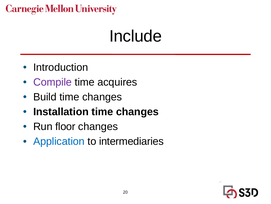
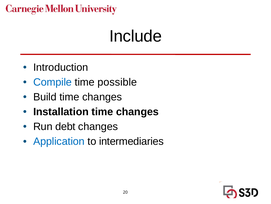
Compile colour: purple -> blue (53, 82)
acquires: acquires -> possible (117, 82)
floor: floor -> debt (65, 126)
